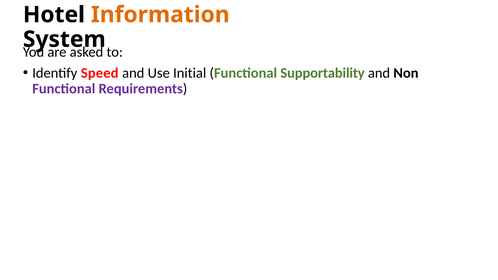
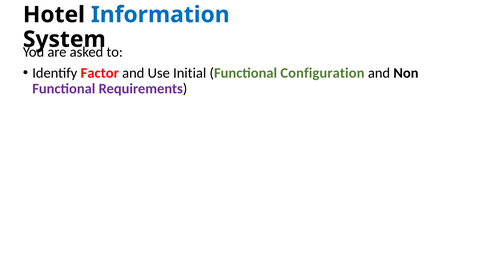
Information colour: orange -> blue (160, 15)
Speed: Speed -> Factor (100, 73)
Supportability: Supportability -> Configuration (322, 73)
